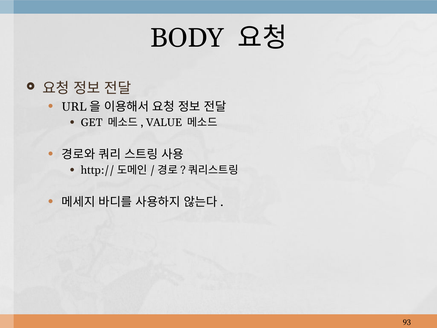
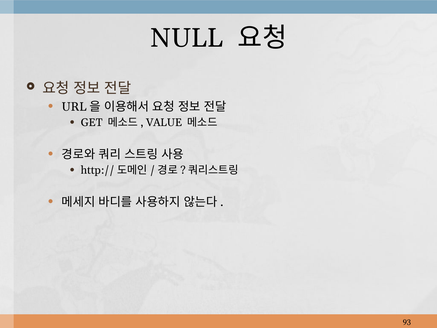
BODY: BODY -> NULL (187, 38)
